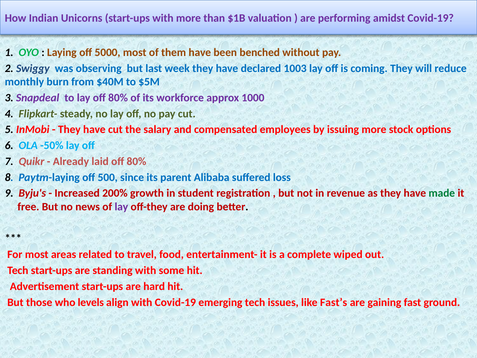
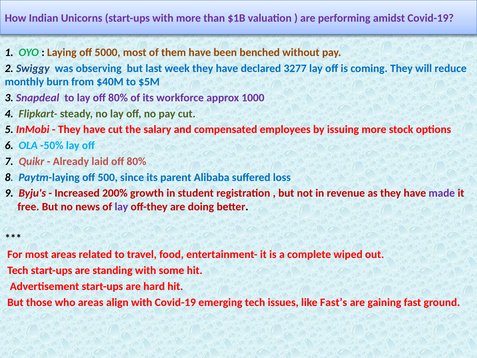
1003: 1003 -> 3277 (295, 68)
made colour: green -> purple (442, 193)
who levels: levels -> areas (91, 302)
